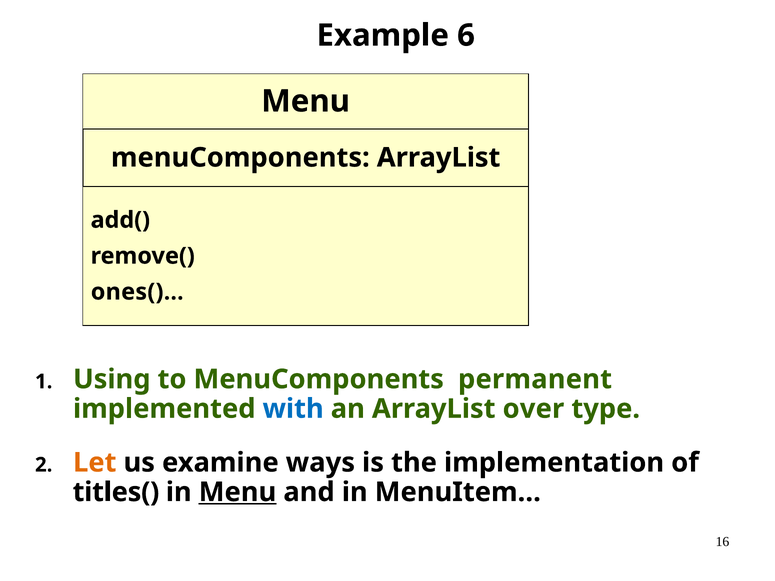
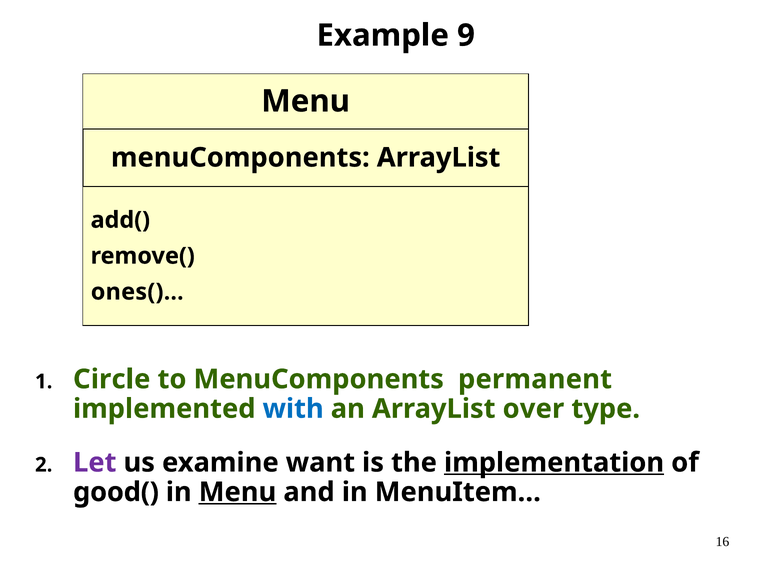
6: 6 -> 9 (466, 35)
Using: Using -> Circle (112, 379)
Let colour: orange -> purple (95, 463)
ways: ways -> want (320, 463)
implementation underline: none -> present (554, 463)
titles(: titles( -> good( (116, 492)
